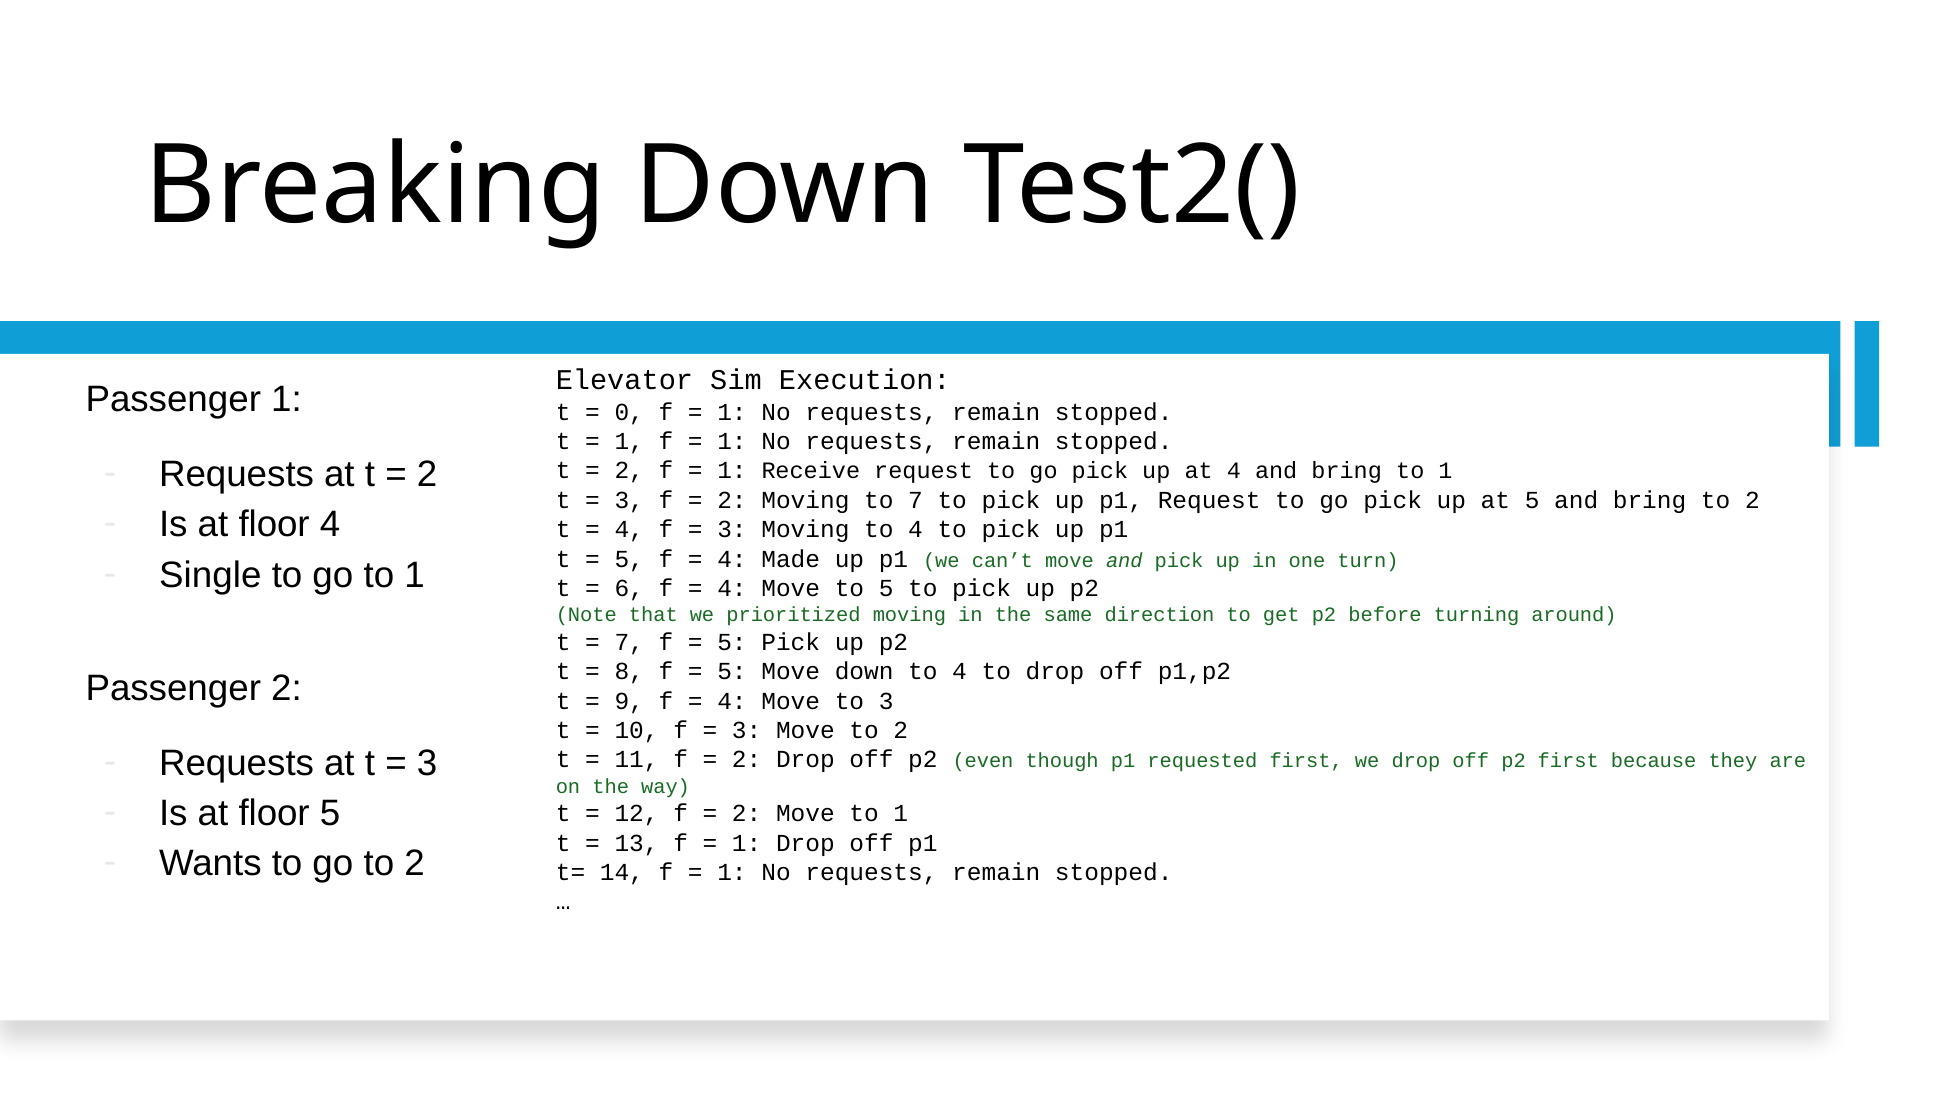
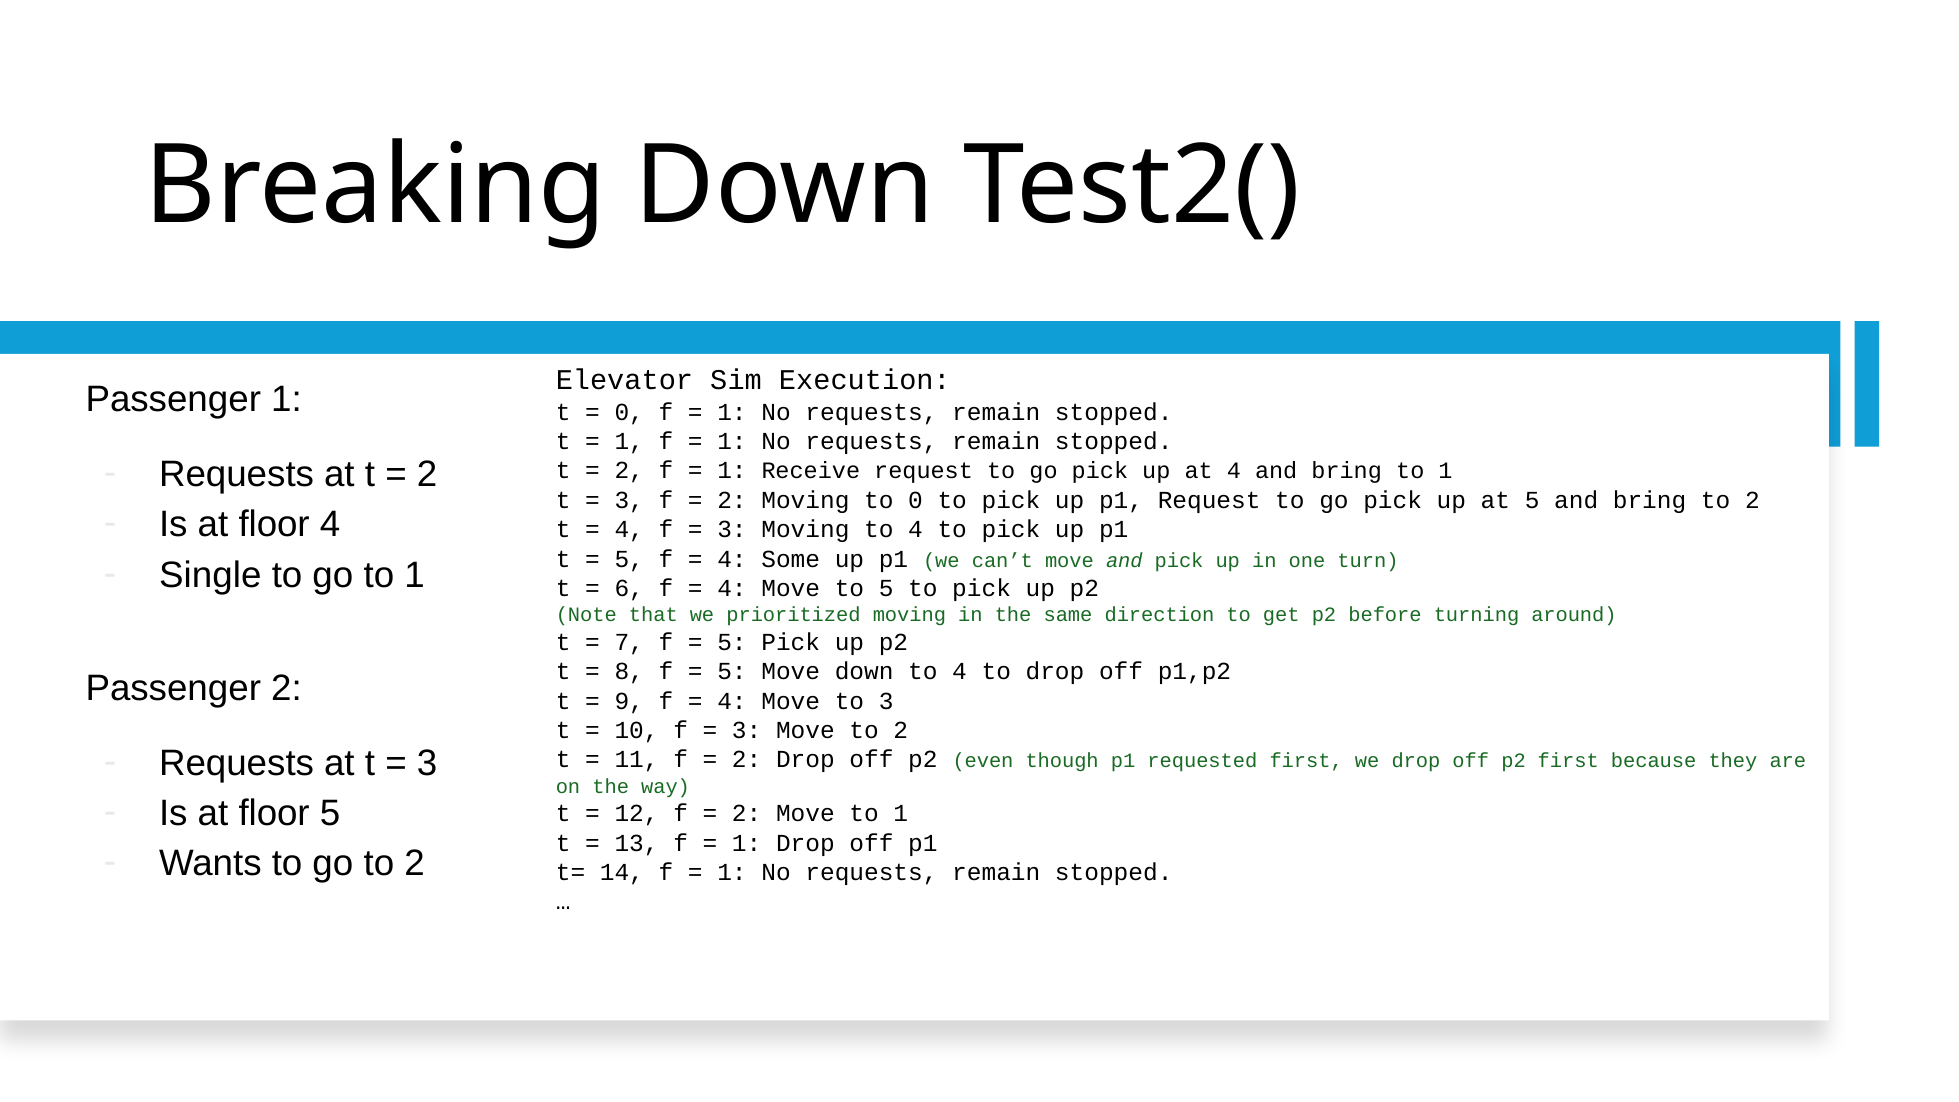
to 7: 7 -> 0 (916, 500)
Made: Made -> Some (791, 559)
